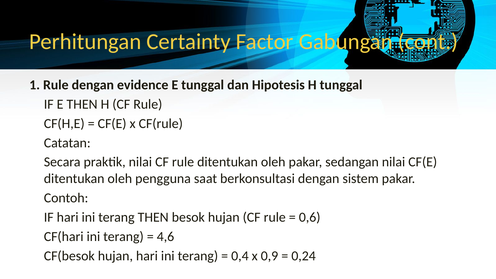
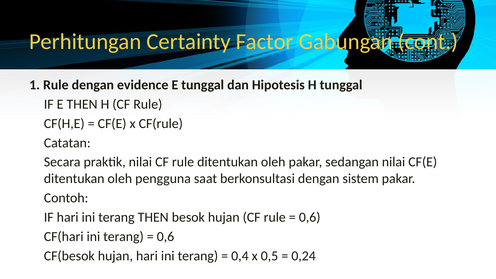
4,6: 4,6 -> 0,6 (166, 237)
0,9: 0,9 -> 0,5 (270, 256)
